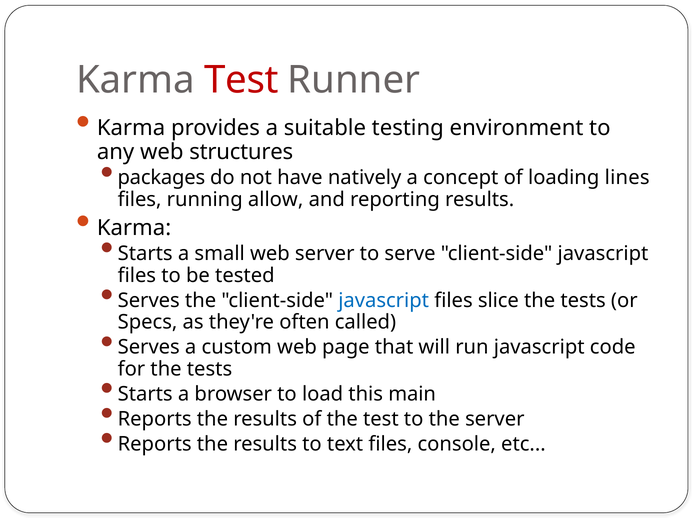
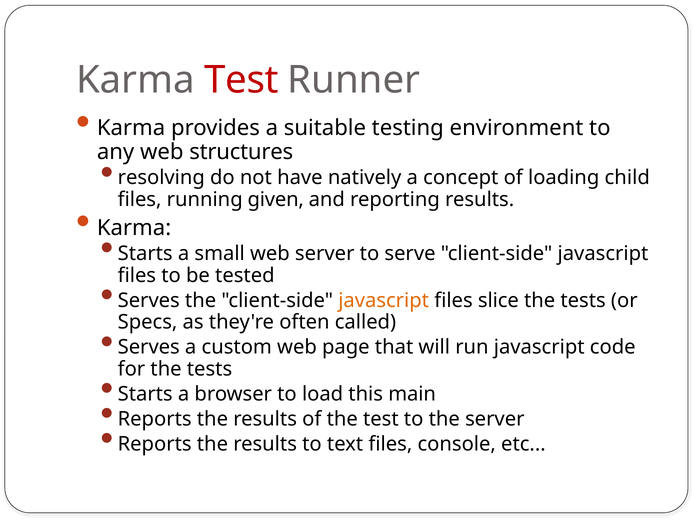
packages: packages -> resolving (161, 178)
lines: lines -> child (627, 178)
allow: allow -> given (276, 200)
javascript colour: blue -> orange (384, 300)
